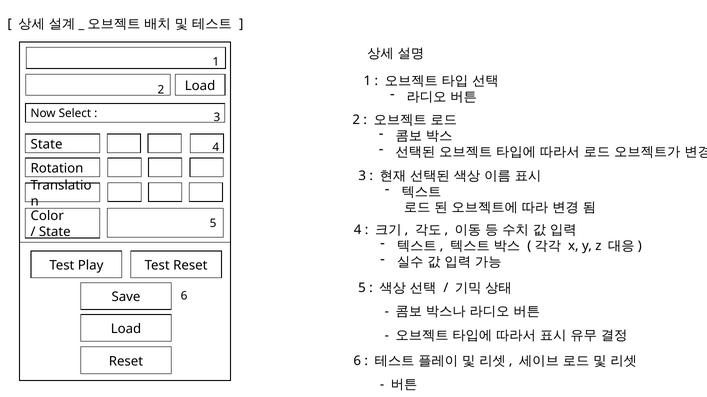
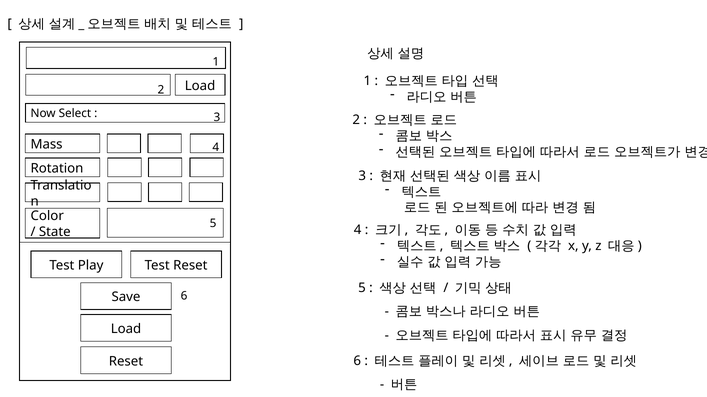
State: State -> Mass (47, 144)
